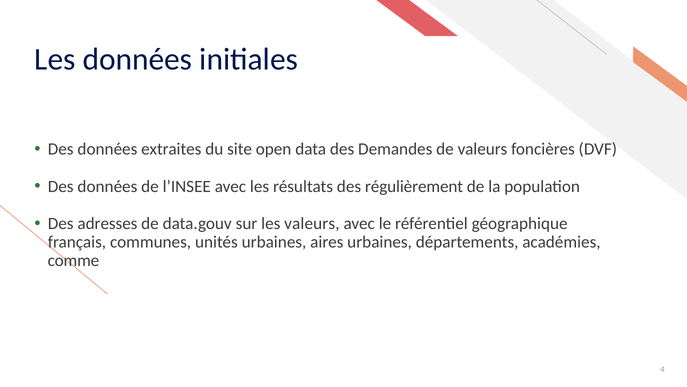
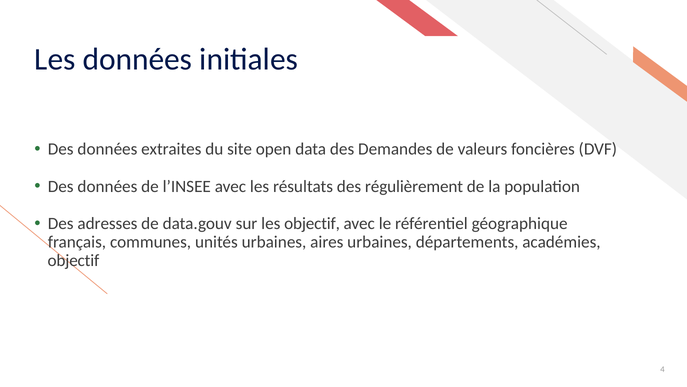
les valeurs: valeurs -> objectif (312, 223)
comme: comme -> objectif (73, 260)
